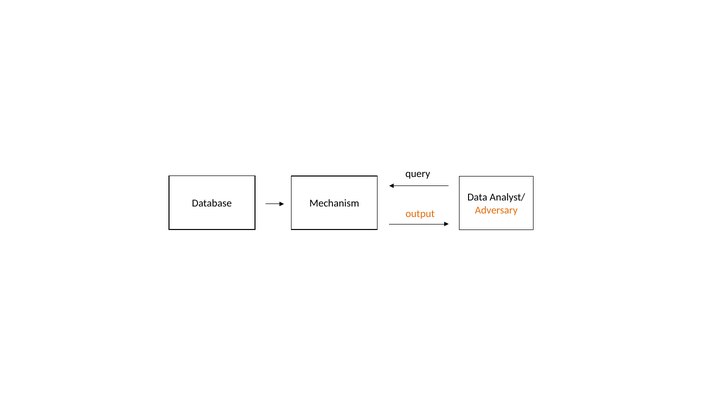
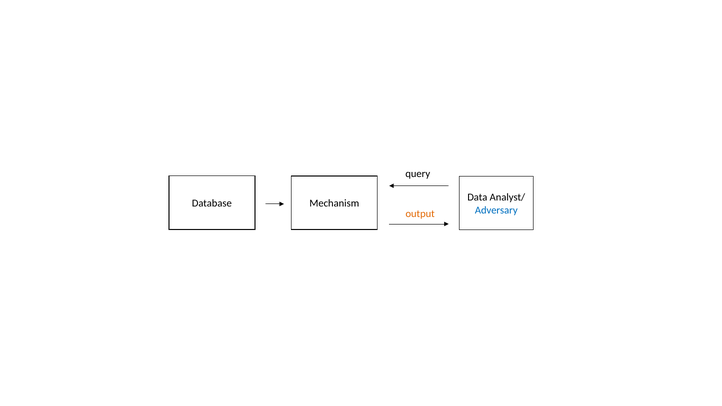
Adversary colour: orange -> blue (496, 210)
